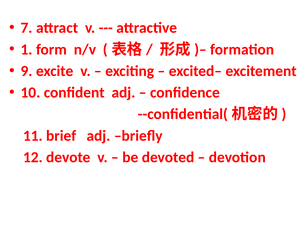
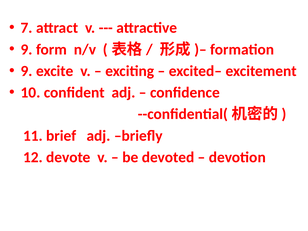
1: 1 -> 9 (27, 49)
